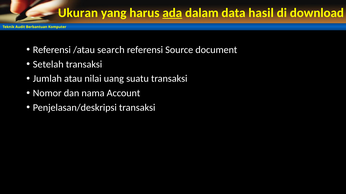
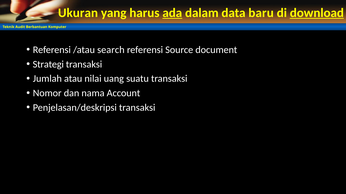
hasil: hasil -> baru (261, 13)
download underline: none -> present (317, 13)
Setelah: Setelah -> Strategi (48, 64)
